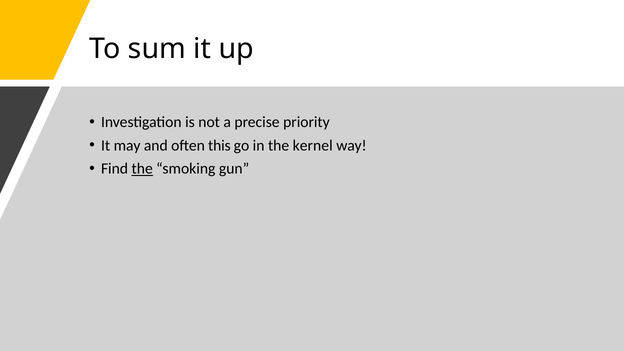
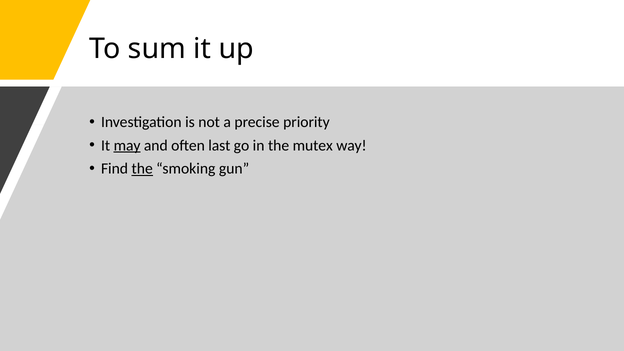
may underline: none -> present (127, 145)
this: this -> last (219, 145)
kernel: kernel -> mutex (313, 145)
